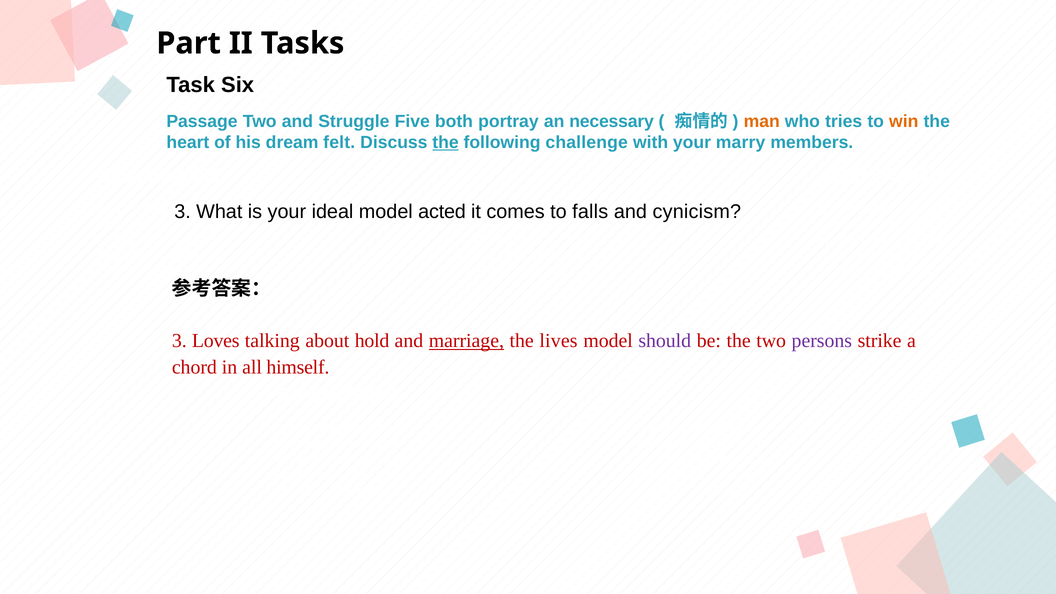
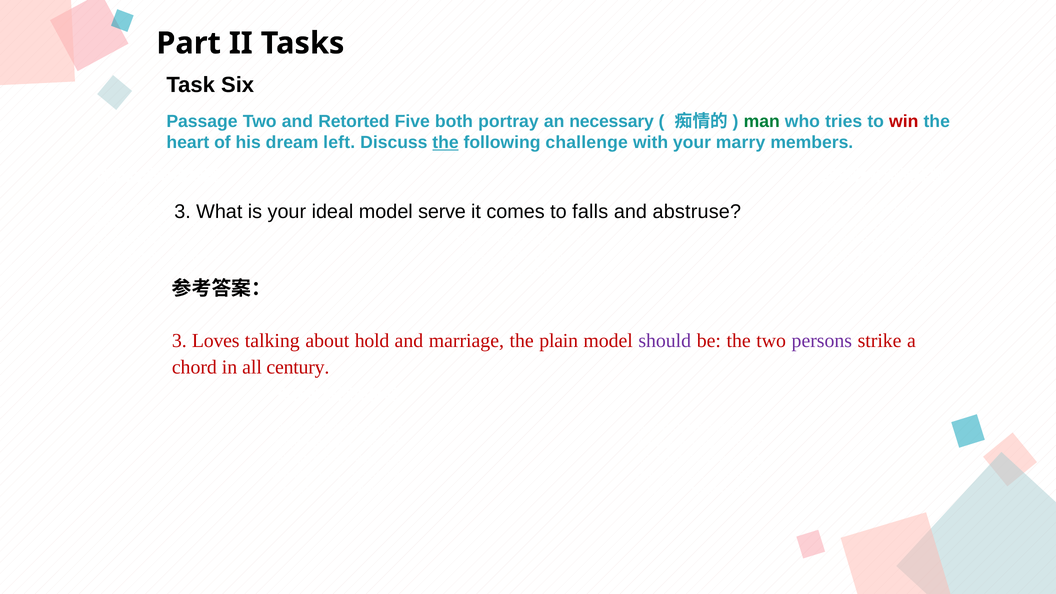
Struggle: Struggle -> Retorted (354, 122)
man colour: orange -> green (762, 122)
win colour: orange -> red (904, 122)
felt: felt -> left (339, 143)
acted: acted -> serve (442, 212)
cynicism: cynicism -> abstruse (697, 212)
marriage underline: present -> none (466, 341)
lives: lives -> plain (559, 341)
himself: himself -> century (298, 367)
